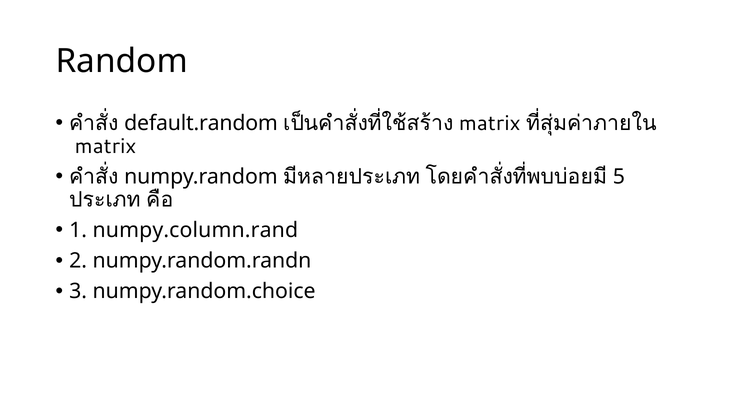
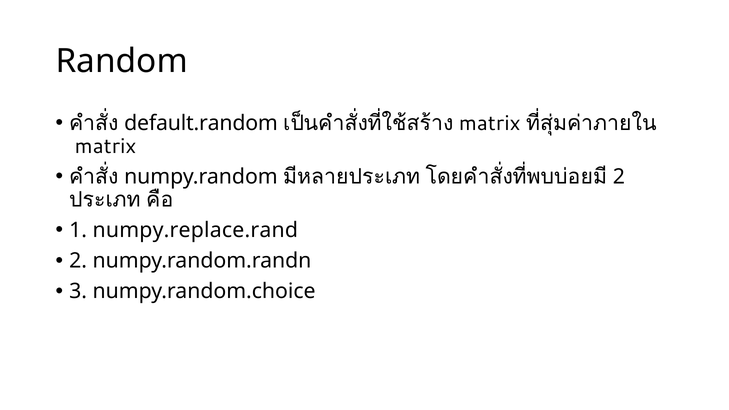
5: 5 -> 2 (619, 177)
numpy.column.rand: numpy.column.rand -> numpy.replace.rand (195, 230)
